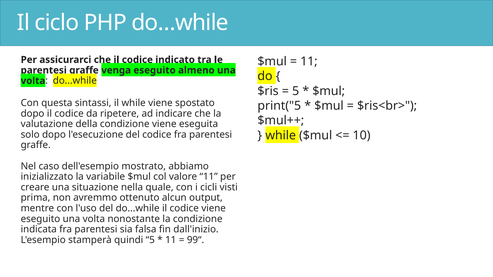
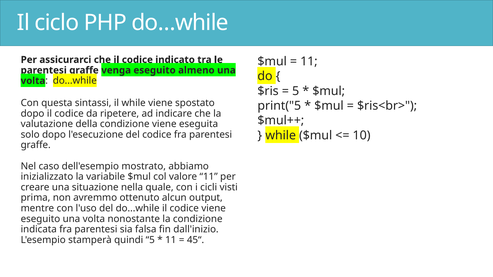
99“: 99“ -> 45“ (196, 240)
